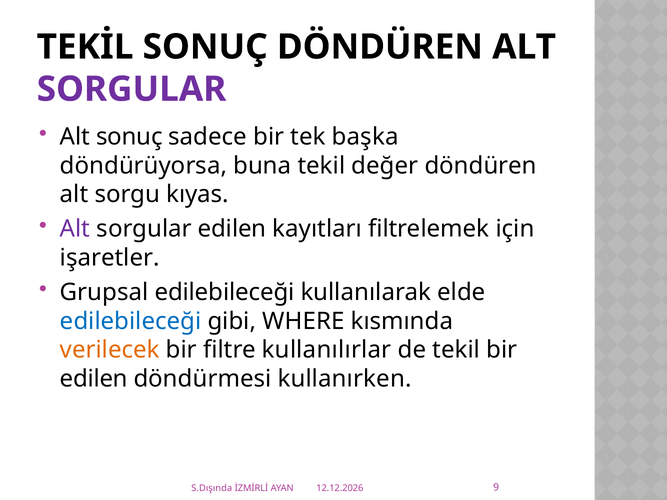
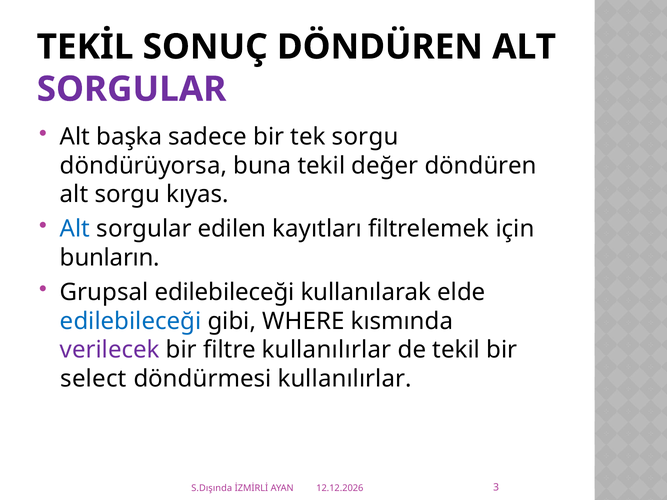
Alt sonuç: sonuç -> başka (129, 137)
tek başka: başka -> sorgu (365, 137)
Alt colour: purple -> blue (75, 229)
işaretler: işaretler -> bunların (110, 258)
verilecek colour: orange -> purple (110, 350)
edilen: edilen -> select (94, 379)
döndürmesi kullanırken: kullanırken -> kullanılırlar (345, 379)
9: 9 -> 3 (496, 488)
